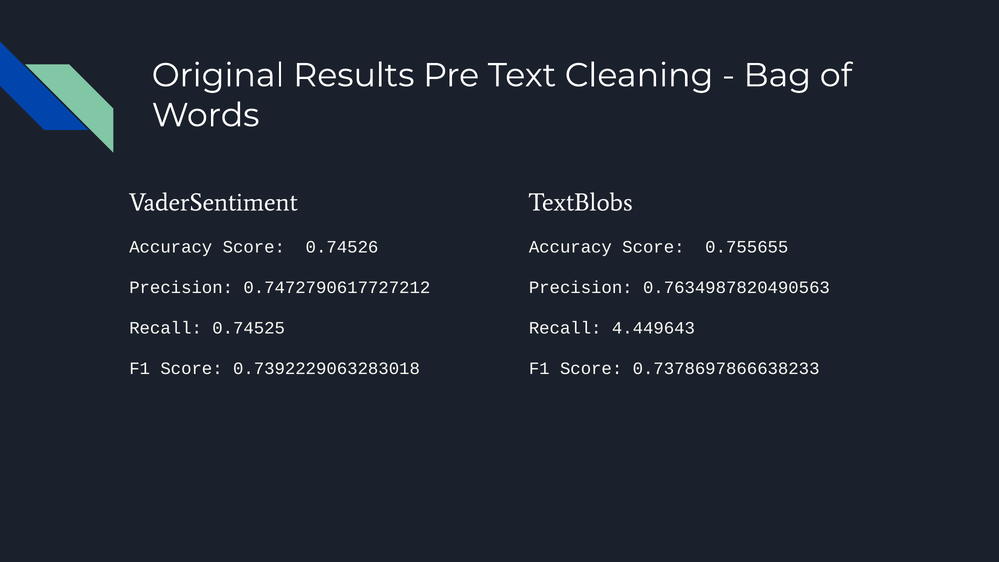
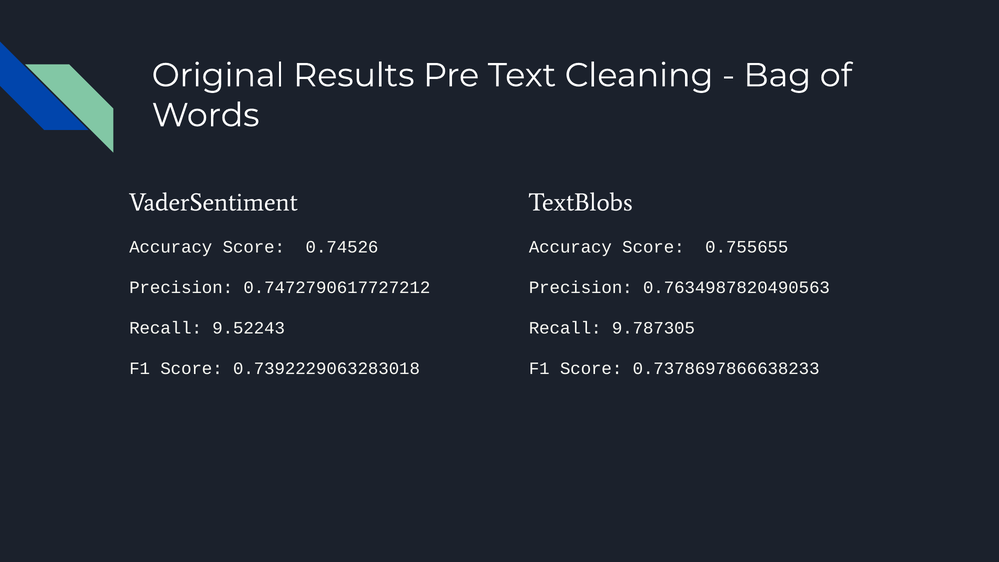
0.74525: 0.74525 -> 9.52243 (249, 328)
4.449643: 4.449643 -> 9.787305 (653, 328)
